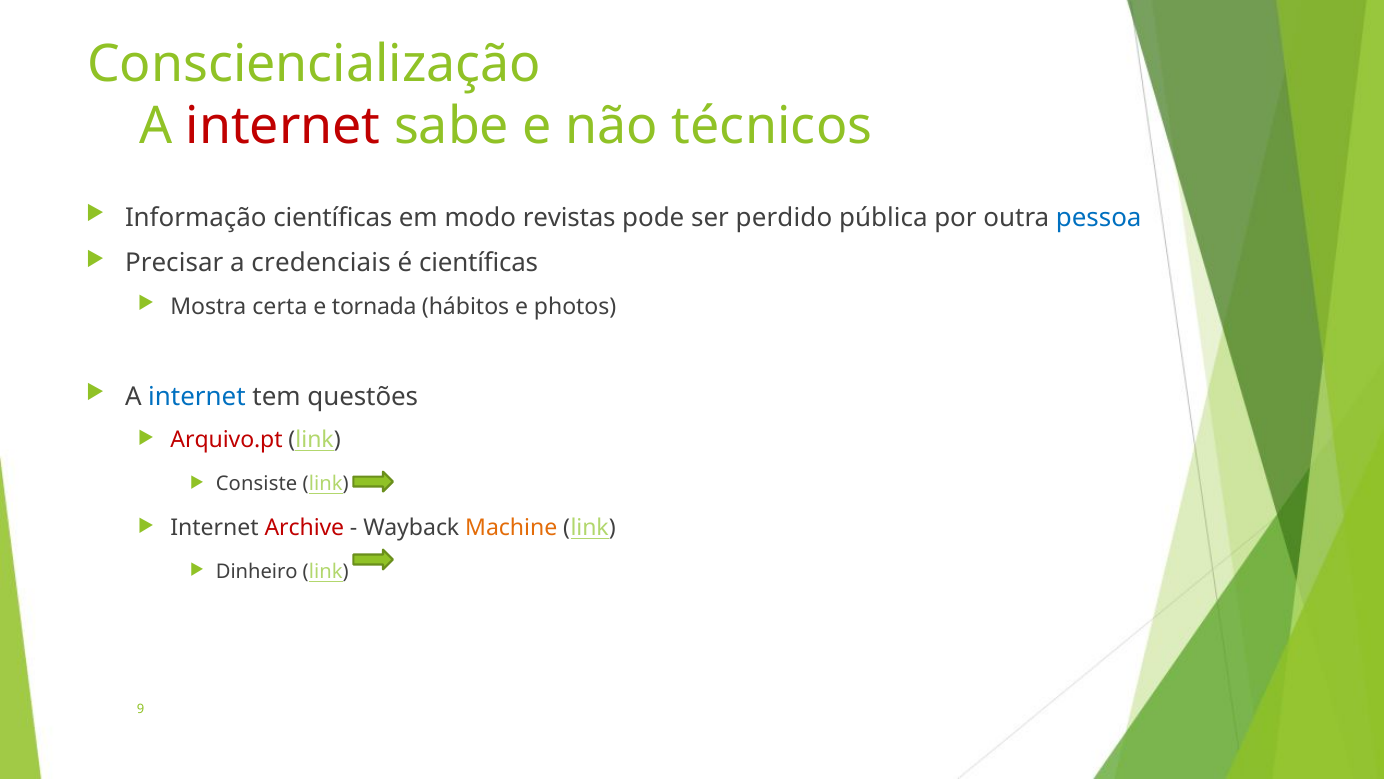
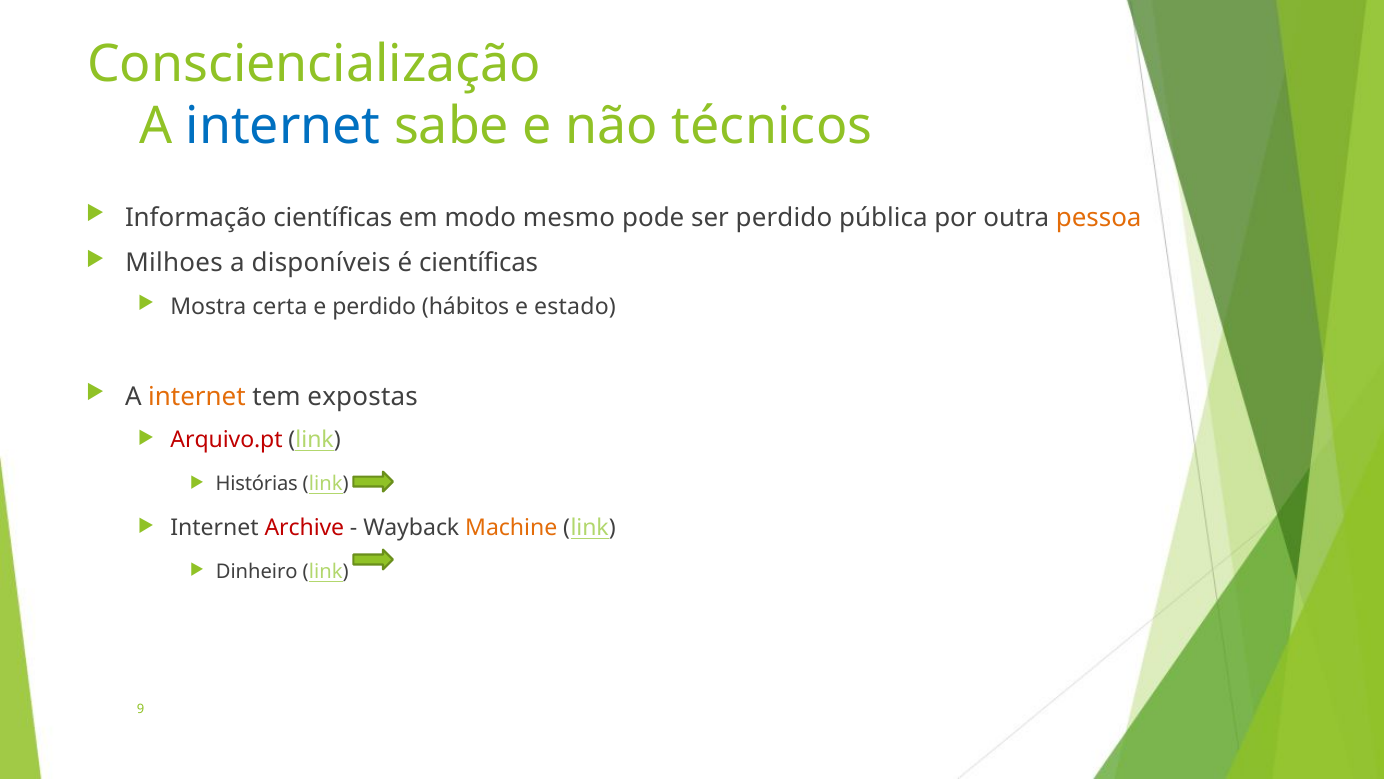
internet colour: red -> blue (283, 126)
revistas: revistas -> mesmo (569, 218)
pessoa colour: blue -> orange (1099, 218)
Precisar: Precisar -> Milhoes (174, 263)
credenciais: credenciais -> disponíveis (321, 263)
e tornada: tornada -> perdido (374, 307)
photos: photos -> estado (575, 307)
internet colour: blue -> orange (197, 396)
questões: questões -> expostas (363, 396)
Consiste: Consiste -> Histórias (257, 484)
